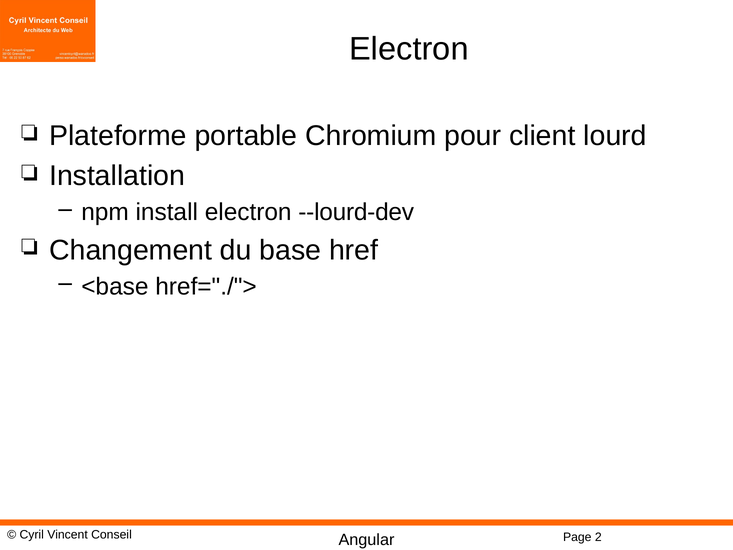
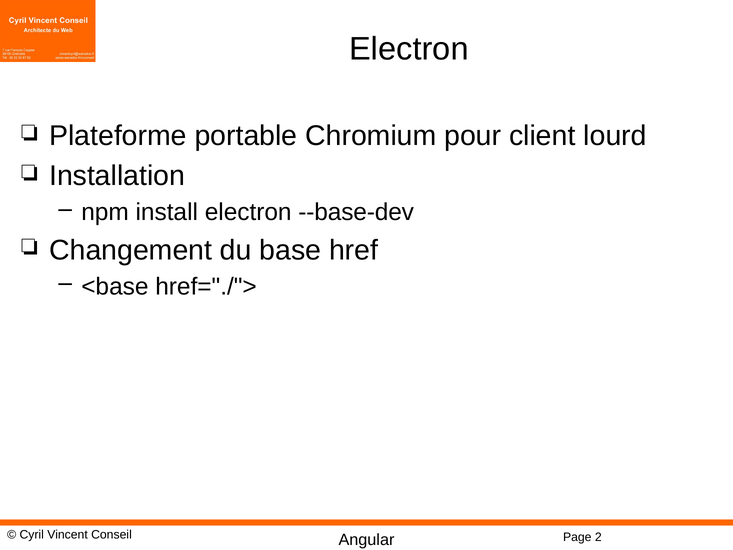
--lourd-dev: --lourd-dev -> --base-dev (356, 212)
